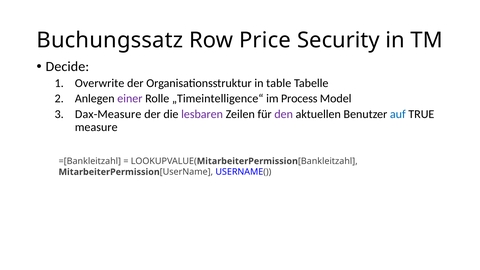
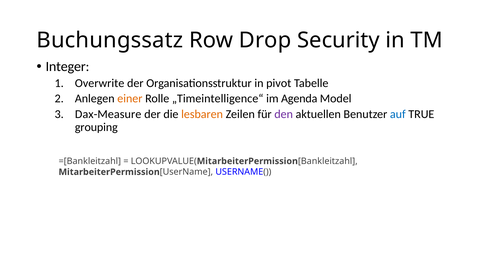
Price: Price -> Drop (265, 40)
Decide: Decide -> Integer (67, 67)
table: table -> pivot (279, 83)
einer colour: purple -> orange (130, 99)
Process: Process -> Agenda (299, 99)
lesbaren colour: purple -> orange (202, 114)
measure: measure -> grouping (96, 127)
